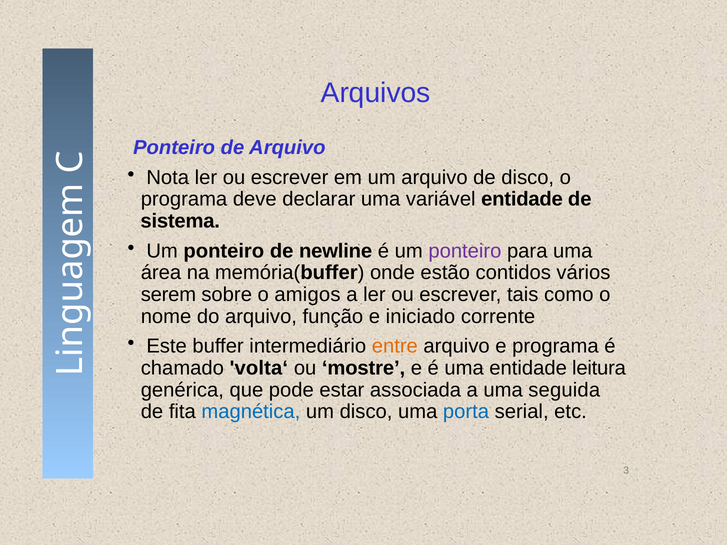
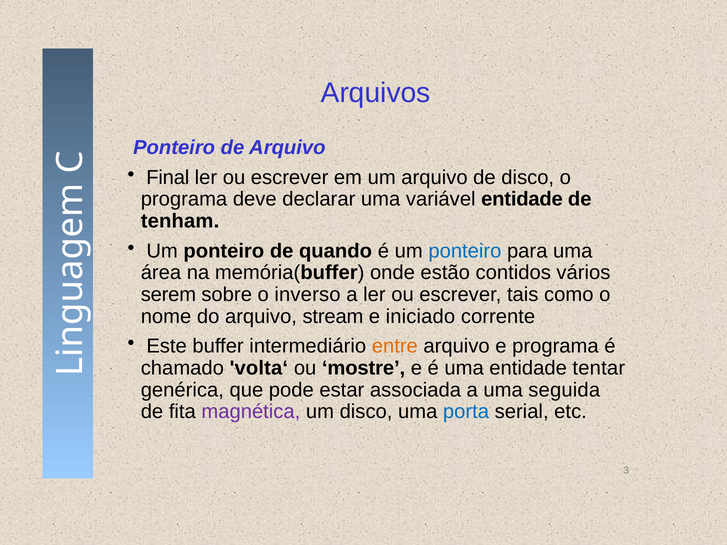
Nota: Nota -> Final (168, 178)
sistema: sistema -> tenham (180, 221)
newline: newline -> quando (336, 251)
ponteiro colour: purple -> blue (465, 251)
amigos: amigos -> inverso (307, 295)
função: função -> stream (333, 317)
leitura: leitura -> tentar (599, 368)
magnética colour: blue -> purple (251, 412)
